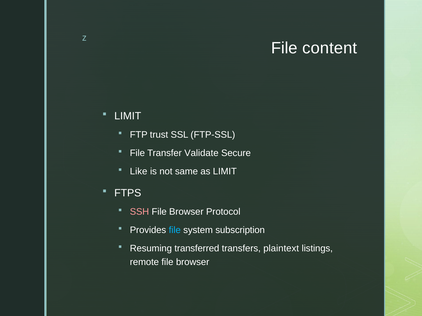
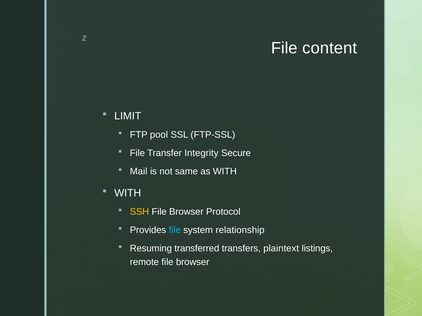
trust: trust -> pool (159, 135)
Validate: Validate -> Integrity (201, 153)
Like: Like -> Mail (139, 172)
as LIMIT: LIMIT -> WITH (225, 172)
FTPS: FTPS -> WITH (128, 193)
SSH colour: pink -> yellow (139, 212)
subscription: subscription -> relationship (240, 231)
